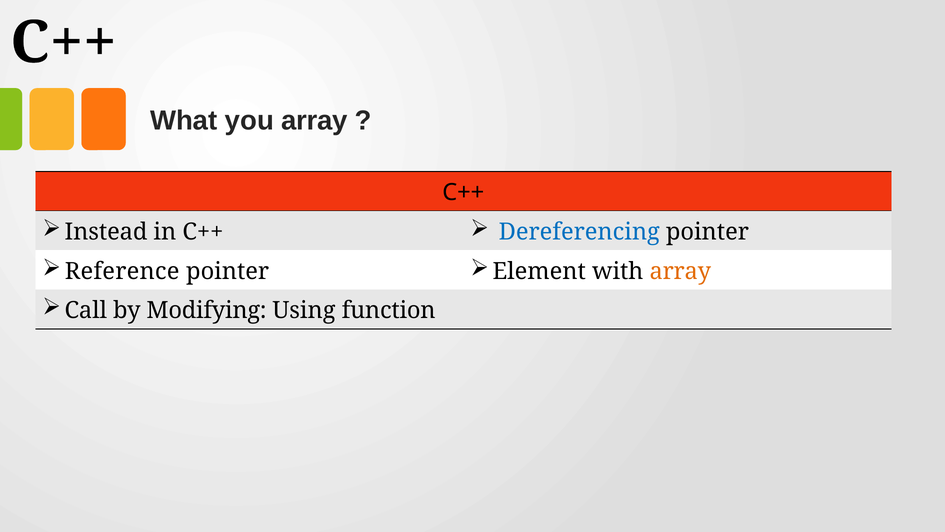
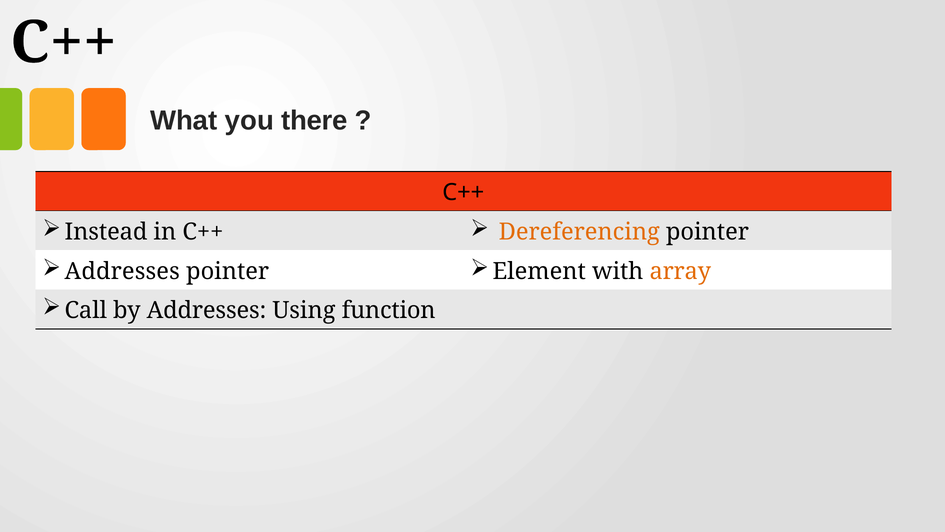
you array: array -> there (315, 121)
Dereferencing colour: blue -> orange (579, 232)
Reference: Reference -> Addresses (122, 271)
by Modifying: Modifying -> Addresses (207, 310)
